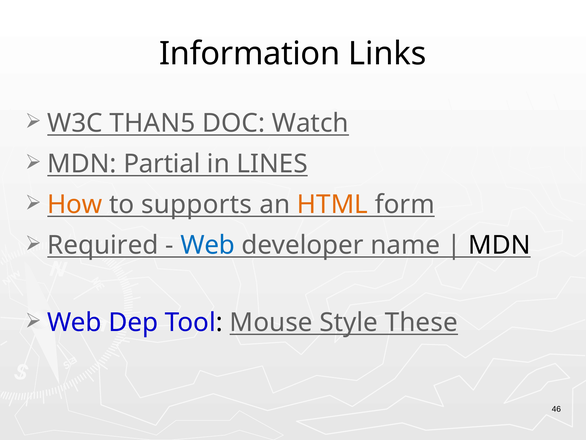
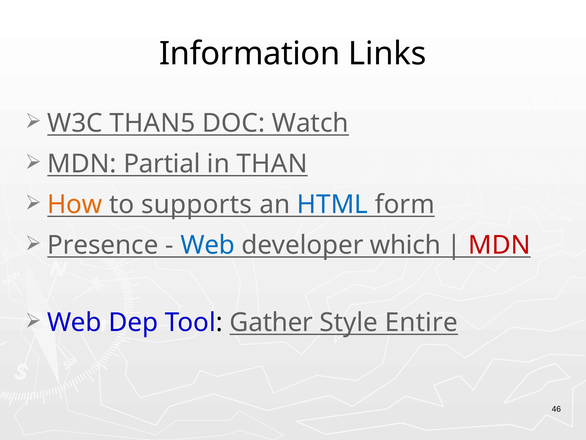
LINES: LINES -> THAN (272, 164)
HTML colour: orange -> blue (332, 204)
Required: Required -> Presence (103, 245)
name: name -> which (405, 245)
MDN colour: black -> red (500, 245)
Mouse: Mouse -> Gather (271, 322)
These: These -> Entire (421, 322)
